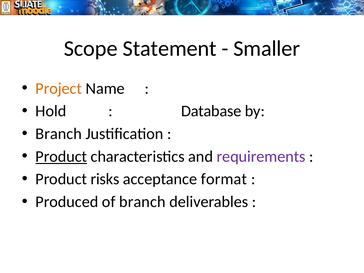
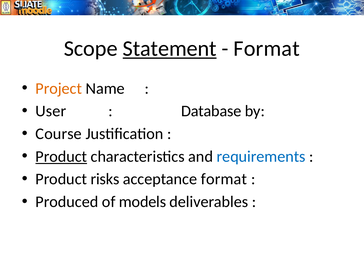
Statement underline: none -> present (170, 49)
Smaller: Smaller -> Format (267, 49)
Hold: Hold -> User (51, 111)
Branch: Branch -> Course (59, 134)
requirements colour: purple -> blue (261, 156)
of branch: branch -> models (143, 202)
